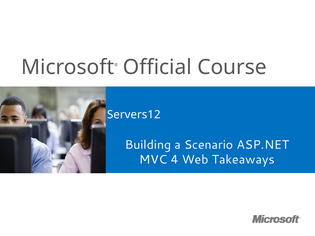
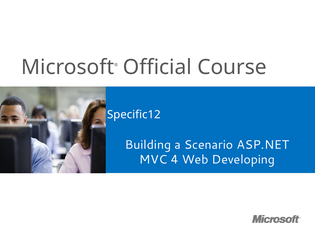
Servers12: Servers12 -> Specific12 (134, 115)
Takeaways: Takeaways -> Developing (243, 160)
